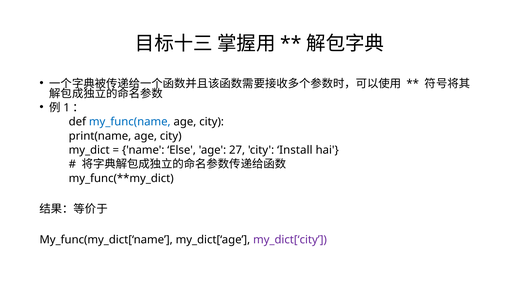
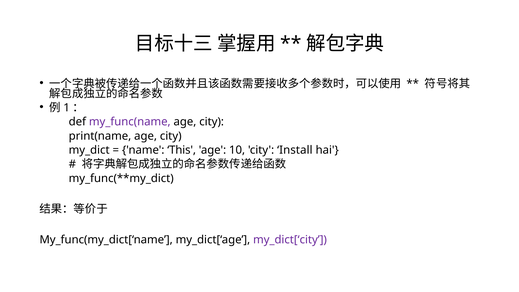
my_func(name colour: blue -> purple (130, 122)
Else: Else -> This (182, 150)
27: 27 -> 10 (237, 150)
